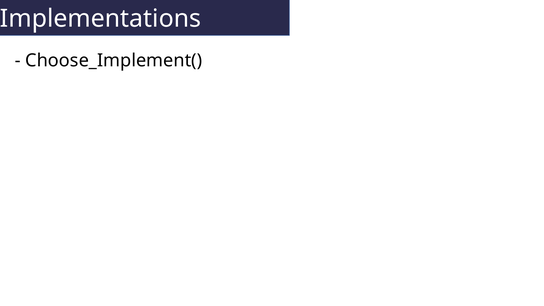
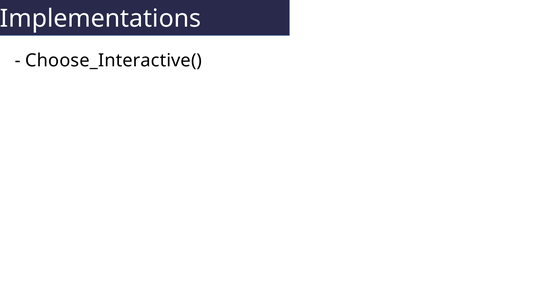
Choose_Implement(: Choose_Implement( -> Choose_Interactive( (114, 60)
